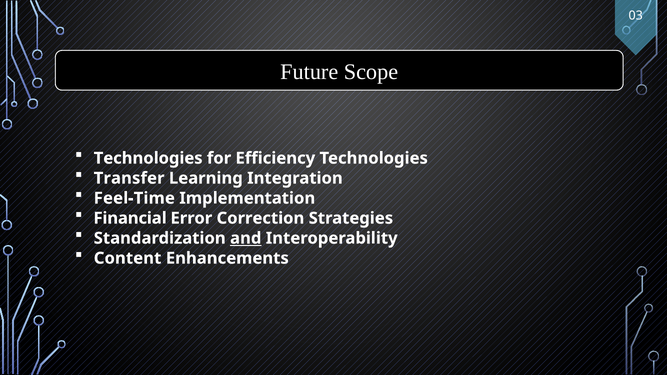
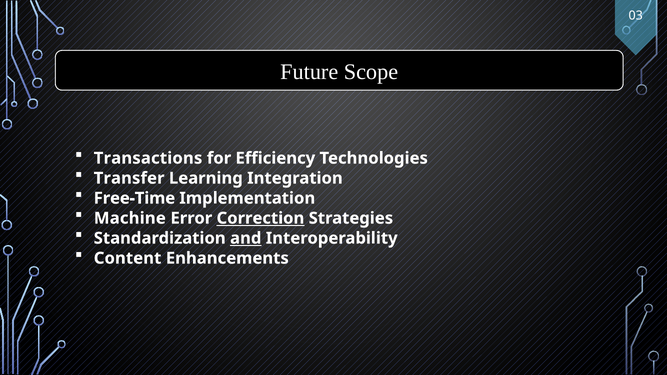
Technologies: Technologies -> Transactions (148, 158)
Feel-Time: Feel-Time -> Free-Time (134, 198)
Financial: Financial -> Machine (130, 218)
Correction underline: none -> present (260, 218)
